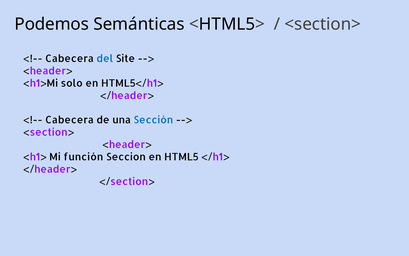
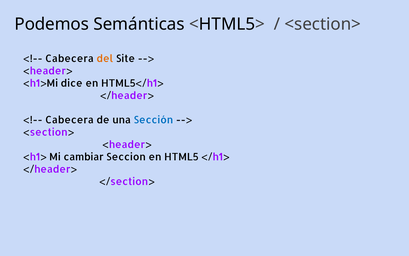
del colour: blue -> orange (105, 59)
solo: solo -> dice (72, 83)
función: función -> cambiar (84, 157)
